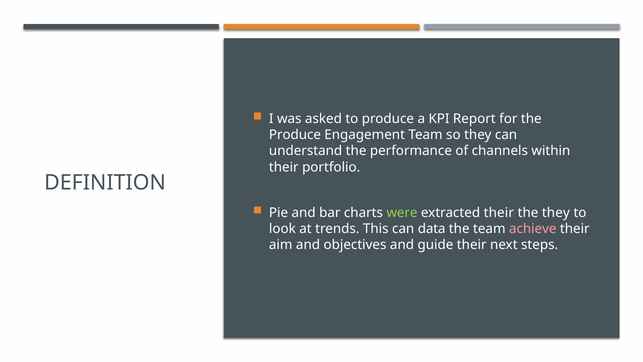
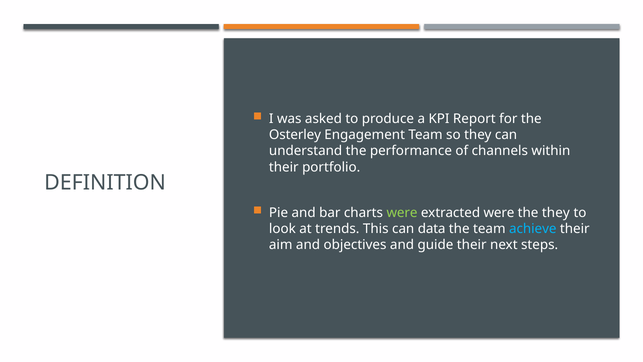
Produce: Produce -> Osterley (295, 135)
extracted their: their -> were (499, 213)
achieve colour: pink -> light blue (533, 229)
